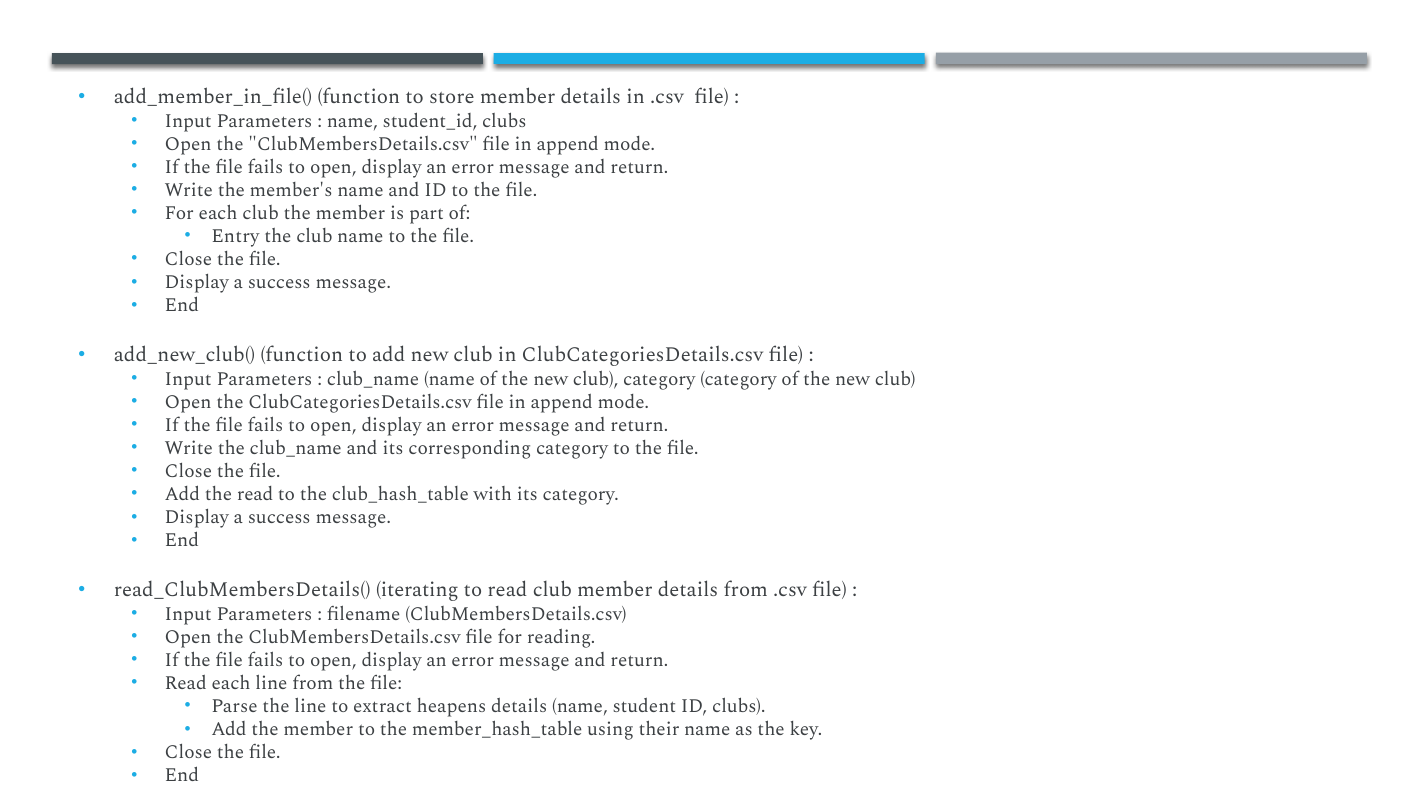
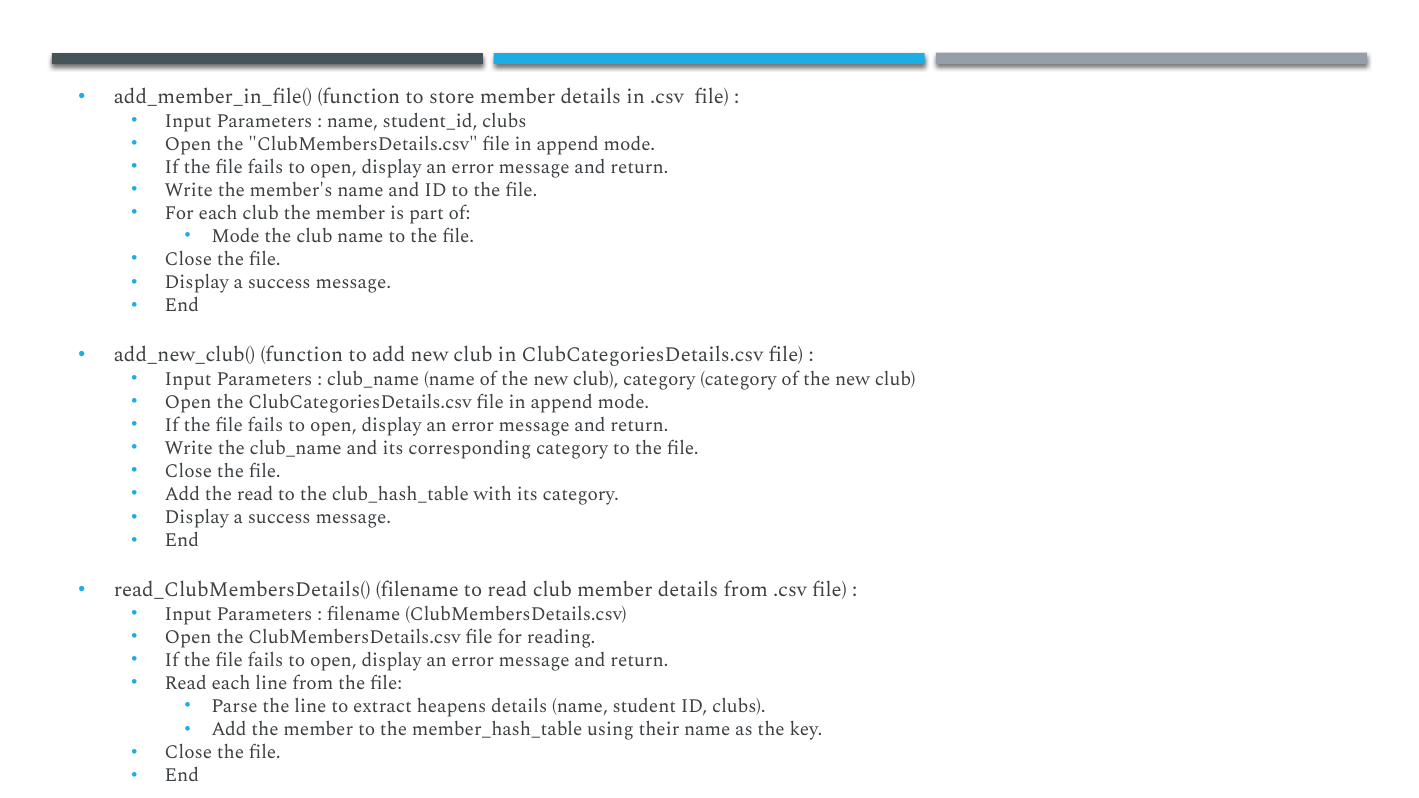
Entry: Entry -> Mode (235, 236)
read_ClubMembersDetails( iterating: iterating -> filename (417, 590)
